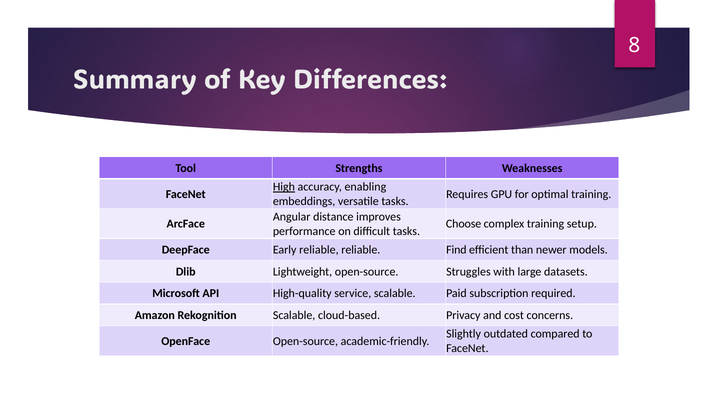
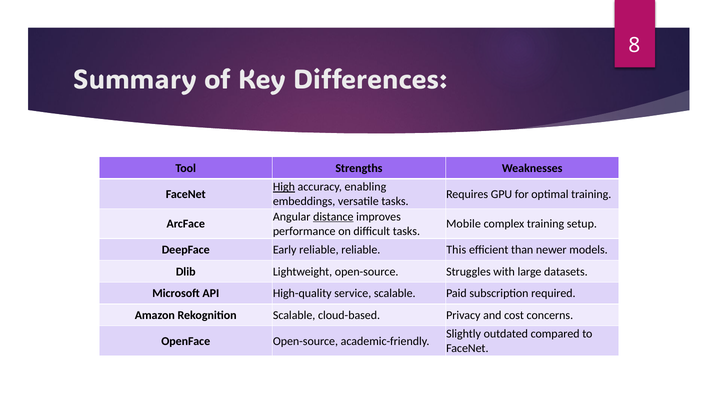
distance underline: none -> present (333, 217)
Choose: Choose -> Mobile (464, 224)
Find: Find -> This (456, 250)
